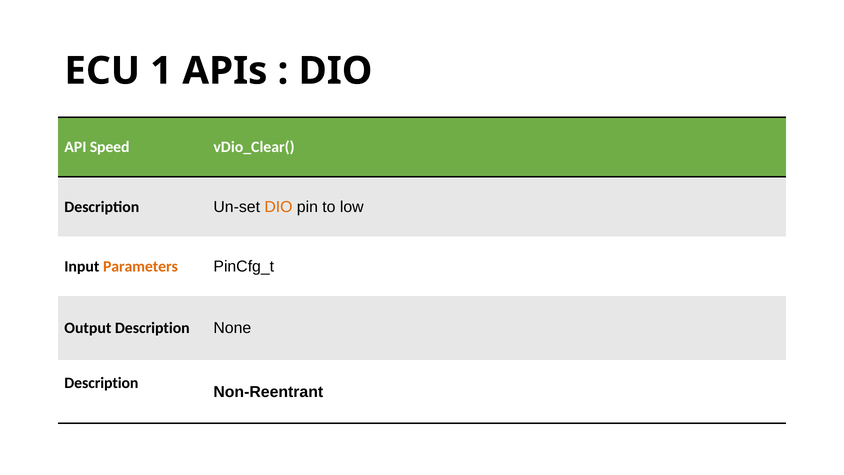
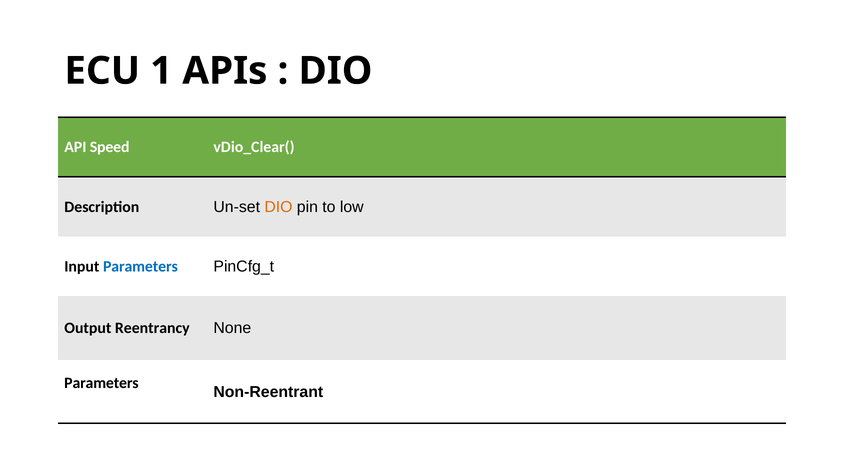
Parameters colour: orange -> blue (140, 266)
Output Description: Description -> Reentrancy (152, 328)
Description: Description -> Parameters (101, 383)
